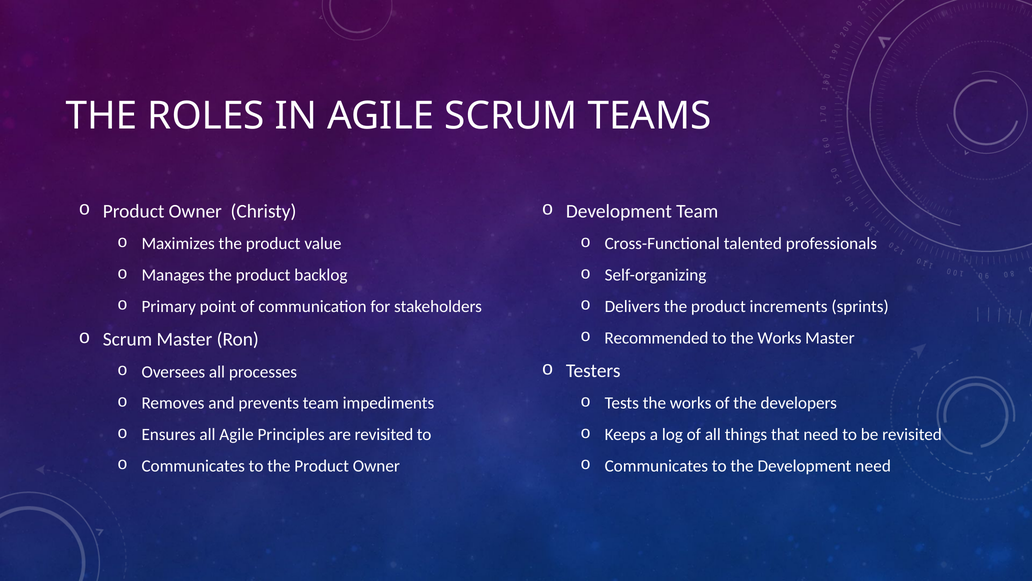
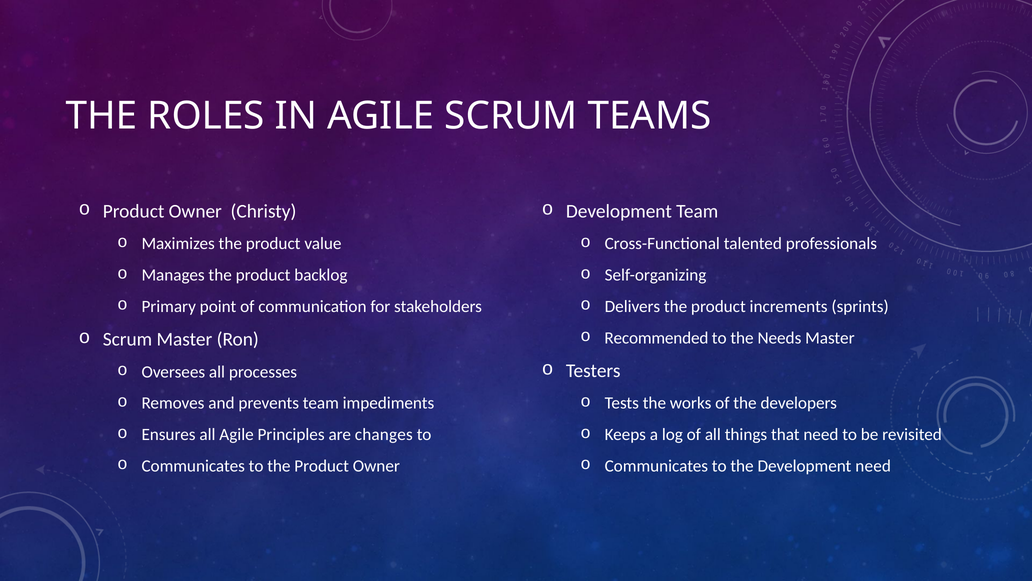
to the Works: Works -> Needs (779, 338)
are revisited: revisited -> changes (384, 434)
